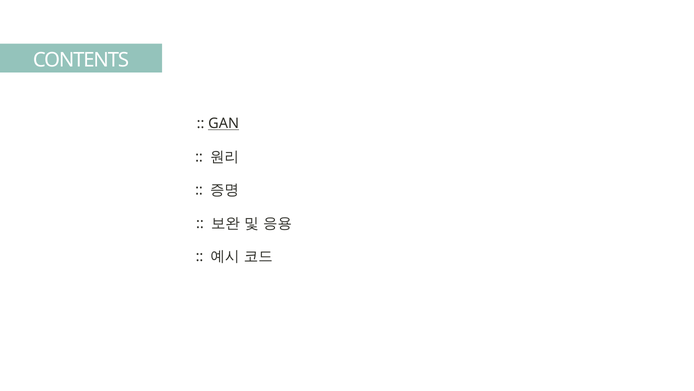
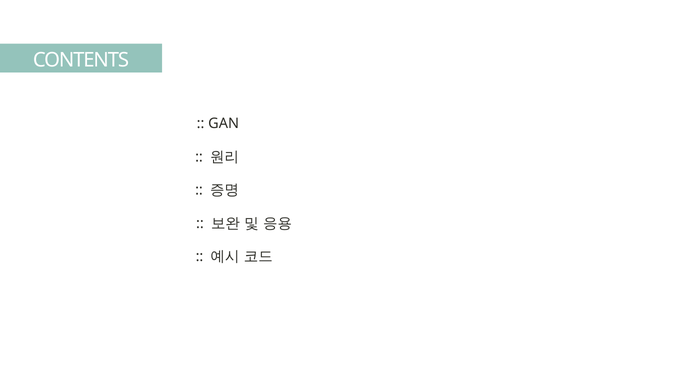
GAN underline: present -> none (224, 123)
